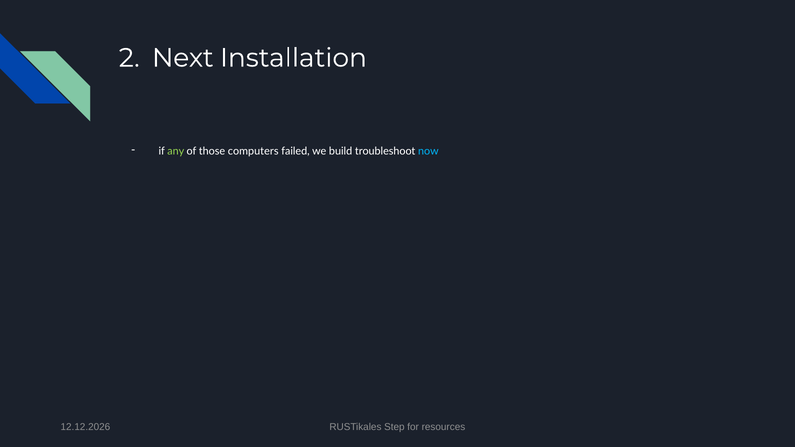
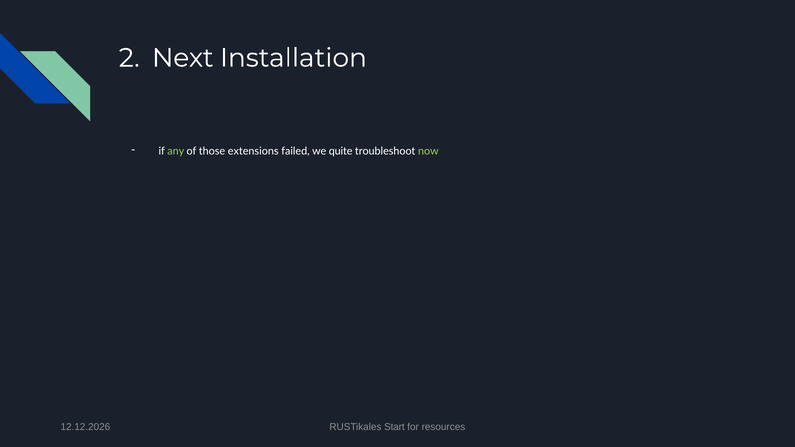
computers: computers -> extensions (253, 151)
build: build -> quite (341, 151)
now colour: light blue -> light green (428, 151)
Step: Step -> Start (394, 427)
